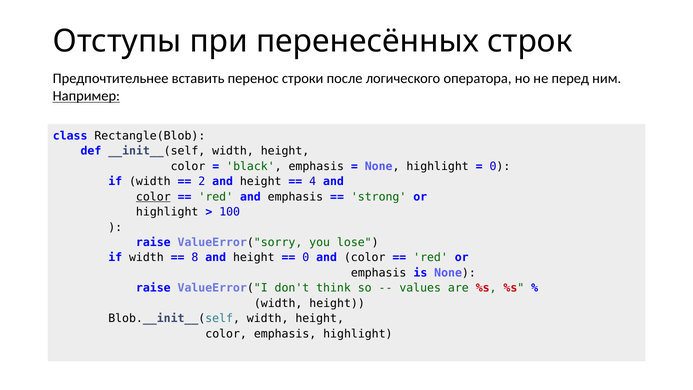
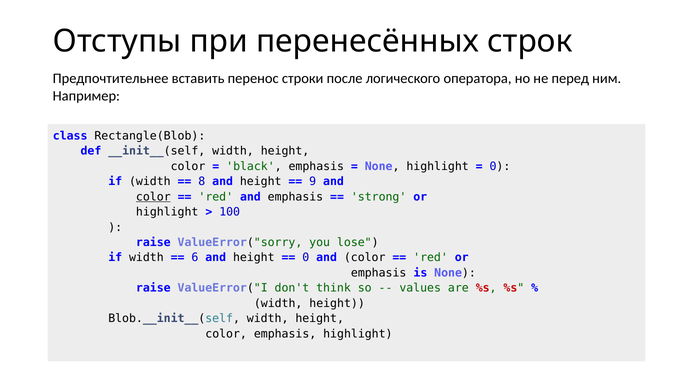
Например underline: present -> none (86, 96)
2: 2 -> 8 (202, 181)
4: 4 -> 9 (313, 181)
8: 8 -> 6 (195, 258)
